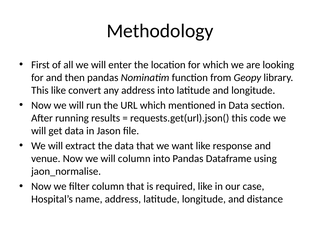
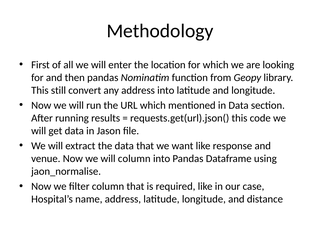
This like: like -> still (58, 90)
